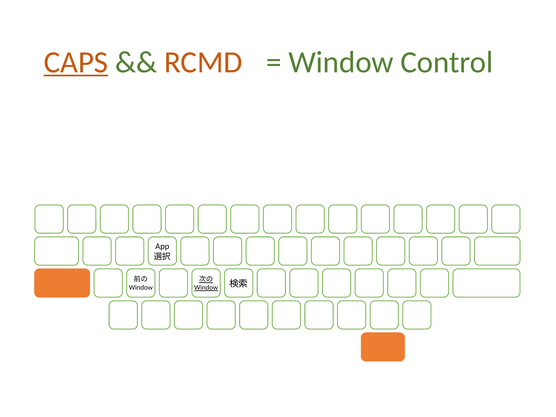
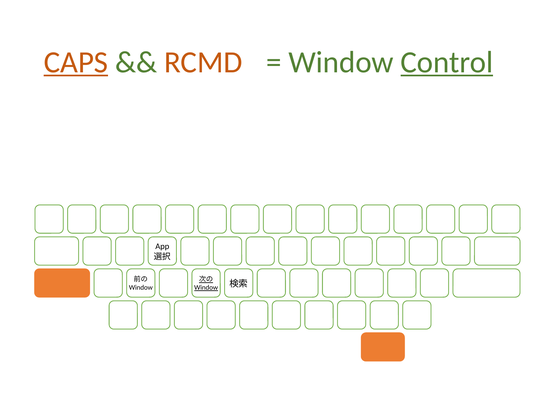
Control underline: none -> present (447, 62)
